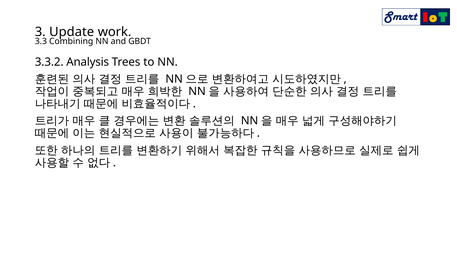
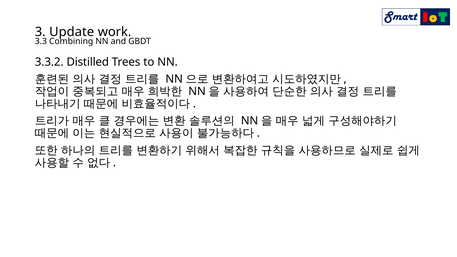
Analysis: Analysis -> Distilled (88, 62)
